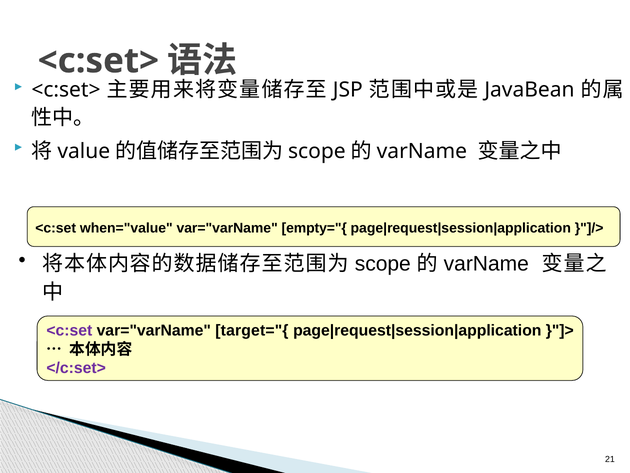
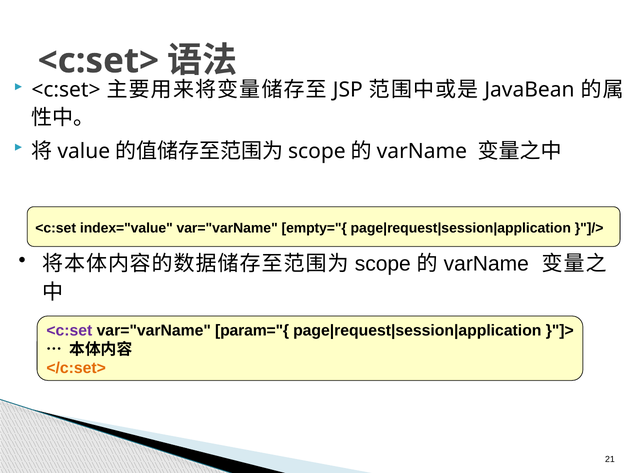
when="value: when="value -> index="value (126, 228)
target="{: target="{ -> param="{ (252, 330)
</c:set> colour: purple -> orange (76, 368)
